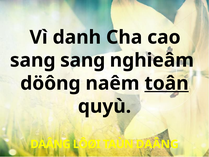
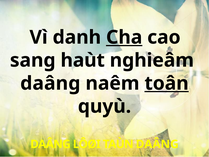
Cha underline: none -> present (124, 37)
sang sang: sang -> haùt (83, 60)
döông: döông -> daâng (50, 83)
